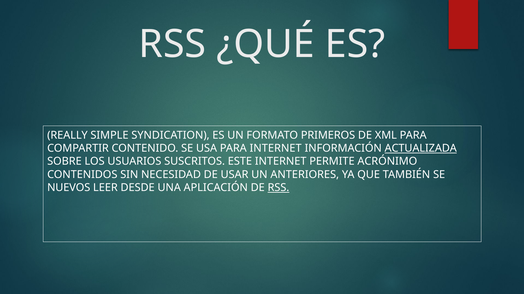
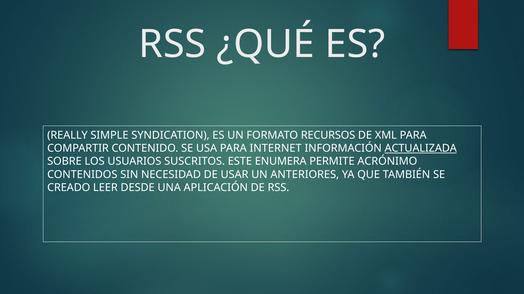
PRIMEROS: PRIMEROS -> RECURSOS (328, 136)
ESTE INTERNET: INTERNET -> ENUMERA (281, 162)
NUEVOS: NUEVOS -> CREADO (69, 188)
RSS underline: present -> none (278, 188)
